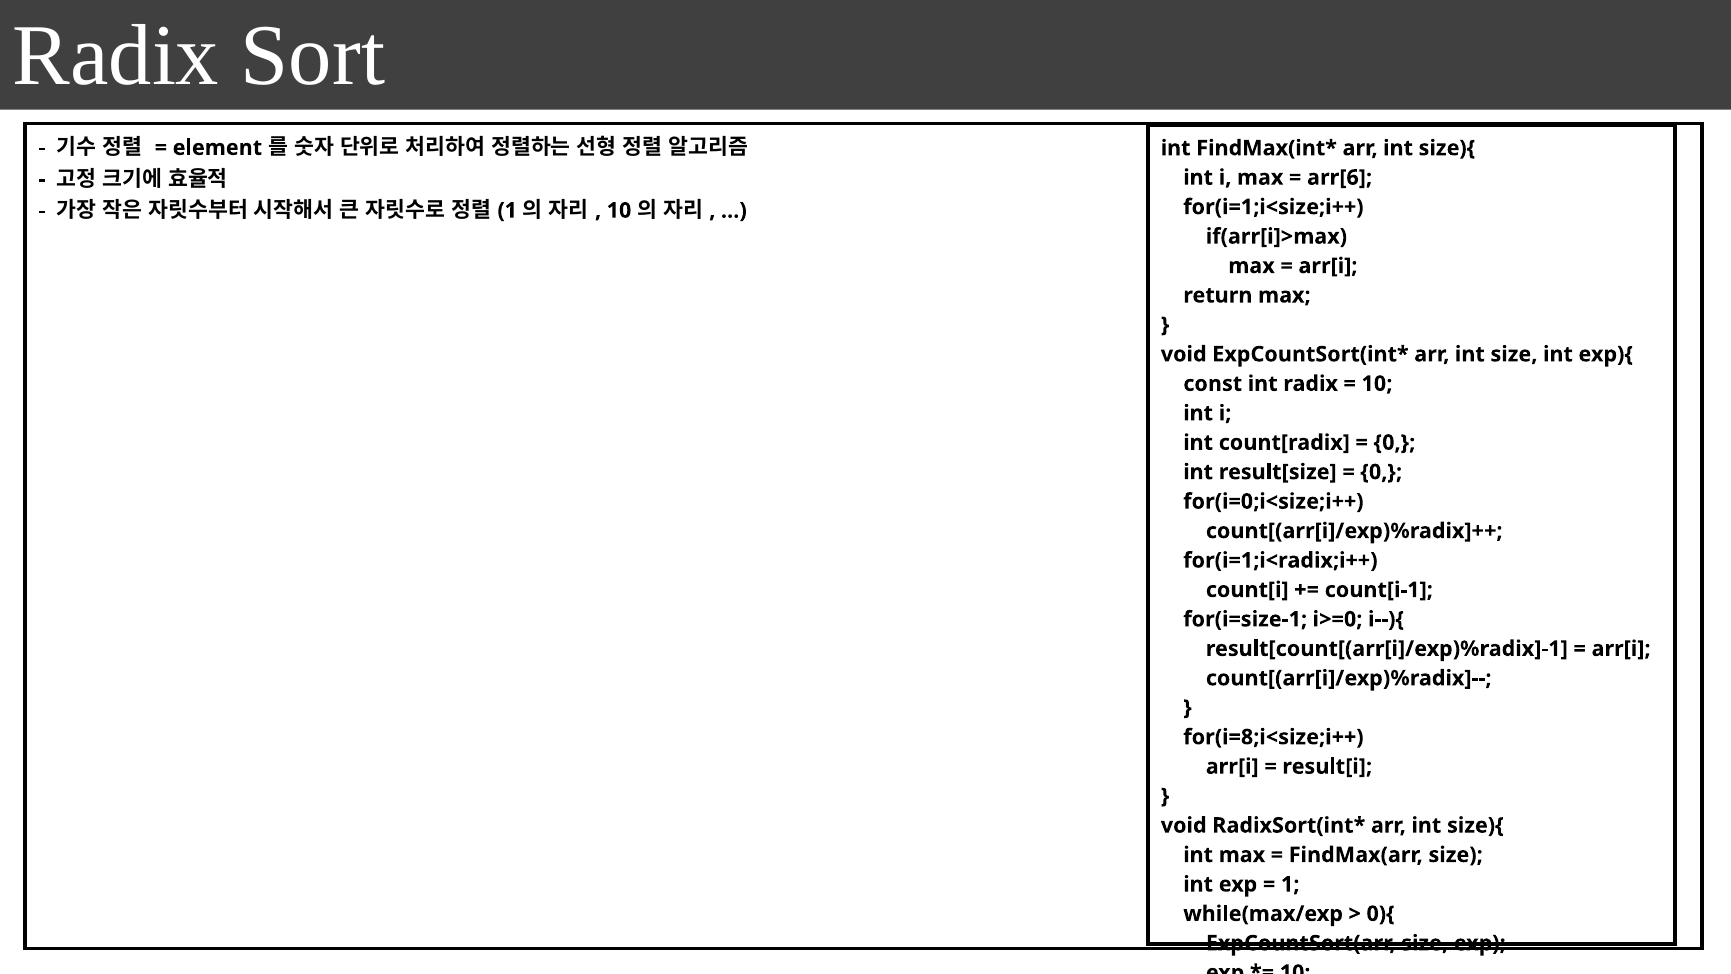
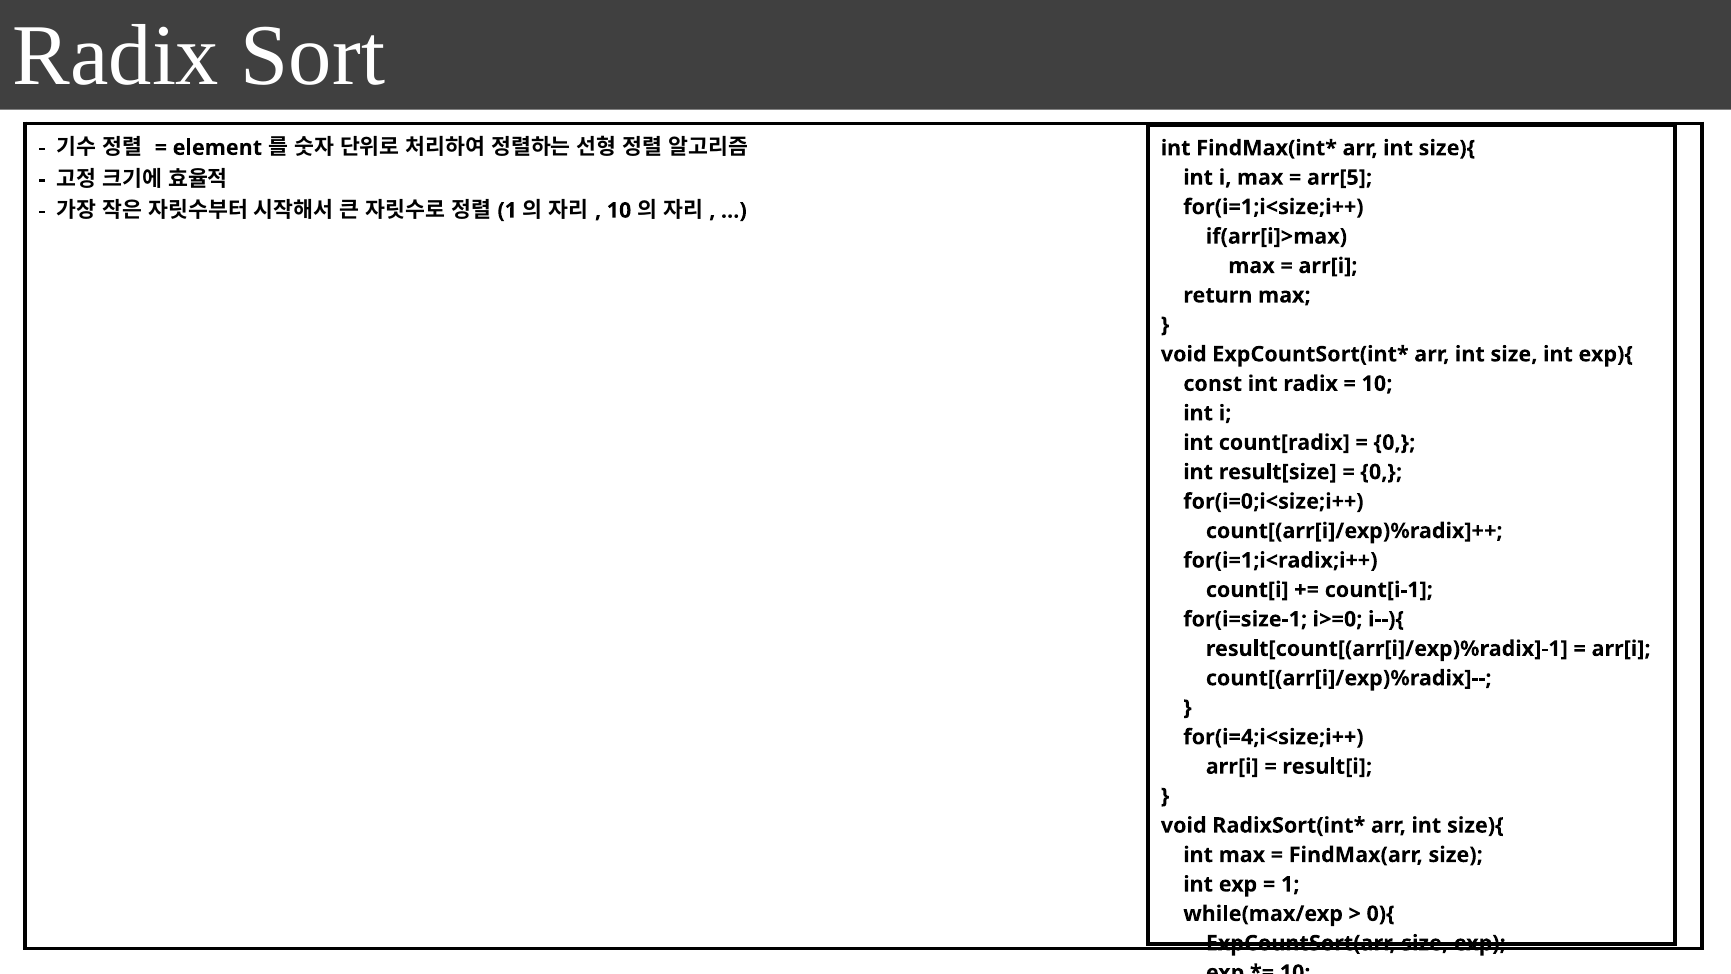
arr[6: arr[6 -> arr[5 (1340, 178)
for(i=8;i<size;i++: for(i=8;i<size;i++ -> for(i=4;i<size;i++ (1273, 737)
